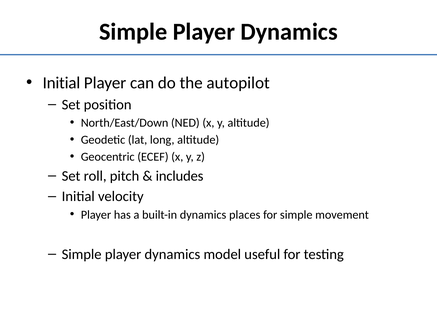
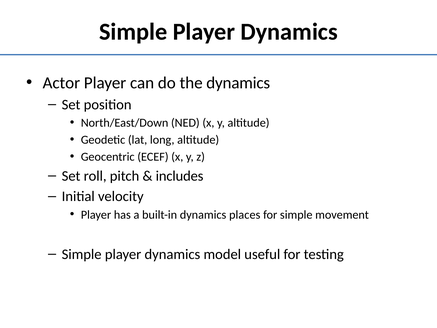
Initial: Initial -> Actor (61, 83)
the autopilot: autopilot -> dynamics (238, 83)
